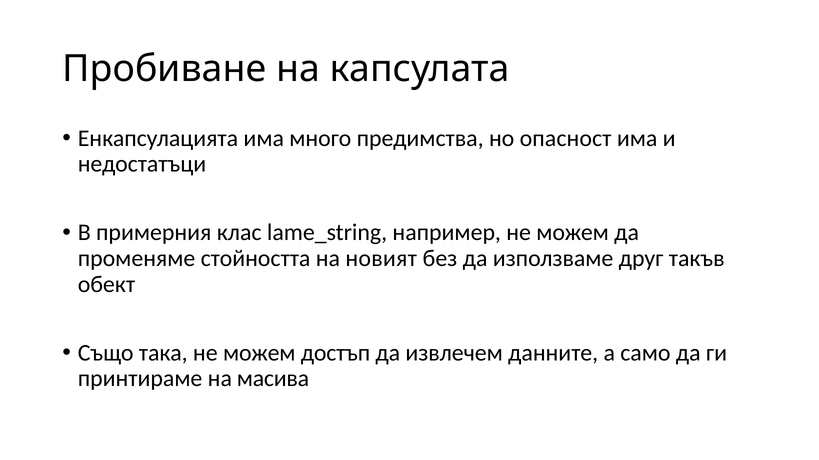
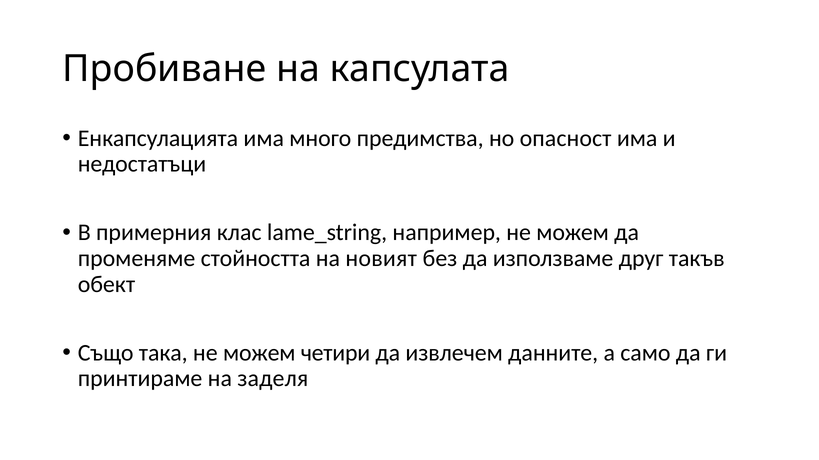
достъп: достъп -> четири (335, 353)
масива: масива -> заделя (273, 379)
